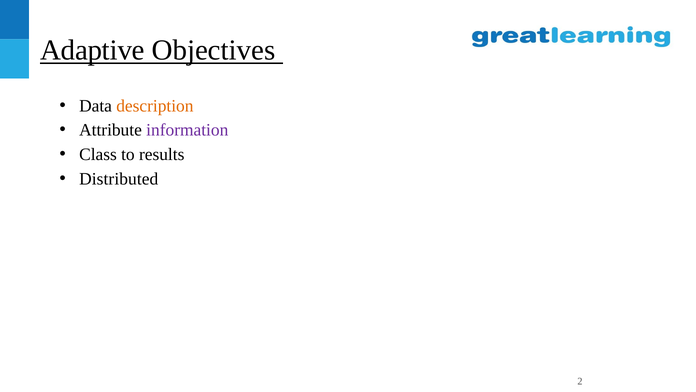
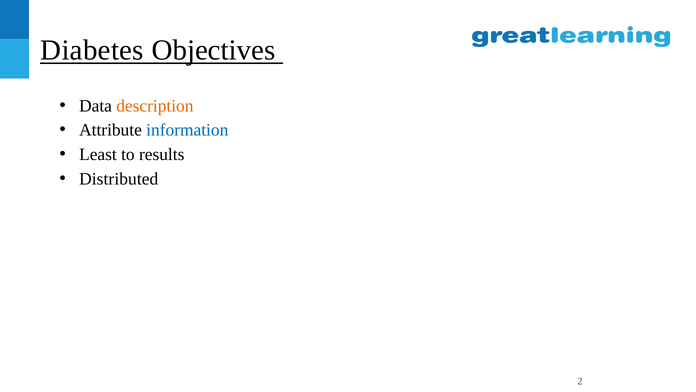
Adaptive: Adaptive -> Diabetes (92, 50)
information colour: purple -> blue (187, 130)
Class: Class -> Least (98, 154)
